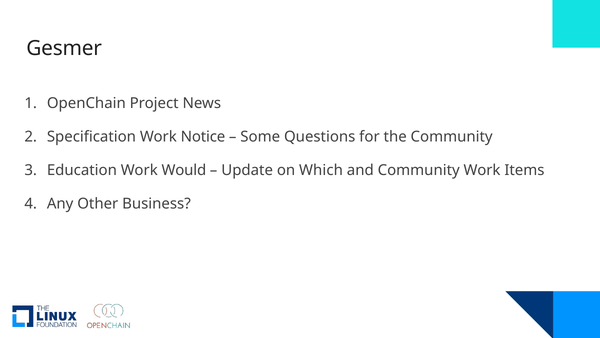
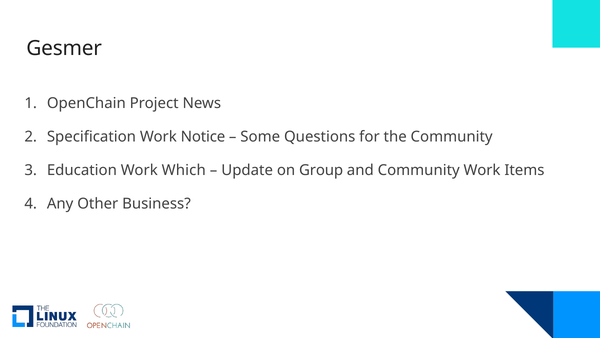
Would: Would -> Which (184, 170)
Which: Which -> Group (321, 170)
